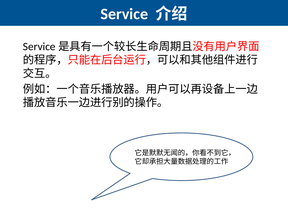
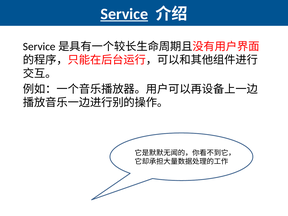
Service underline: none -> present (124, 14)
